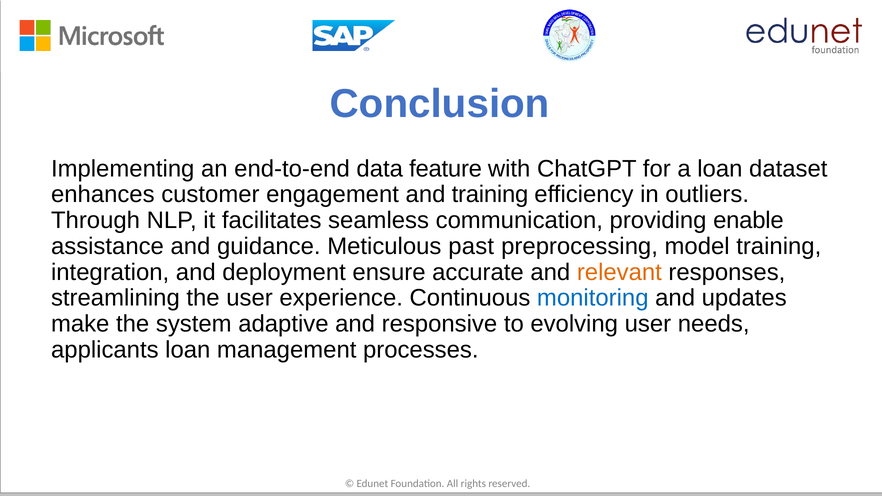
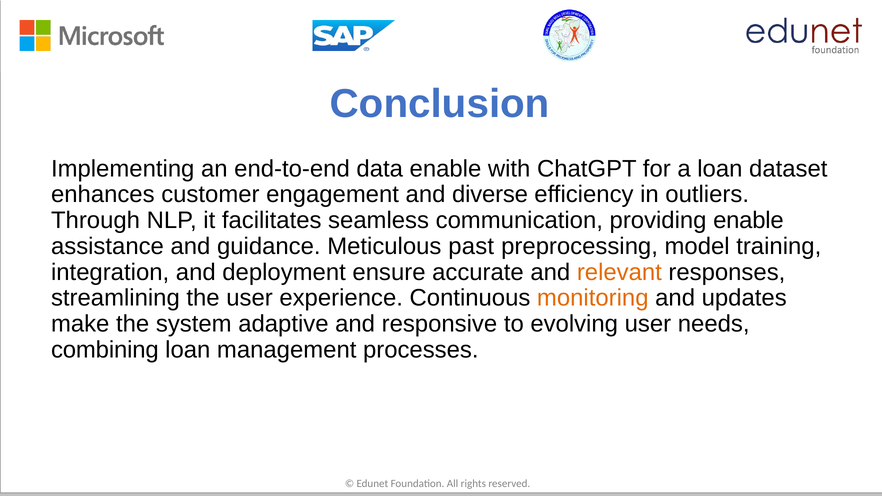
data feature: feature -> enable (445, 169)
and training: training -> diverse (490, 195)
monitoring colour: blue -> orange (593, 298)
applicants: applicants -> combining (105, 350)
